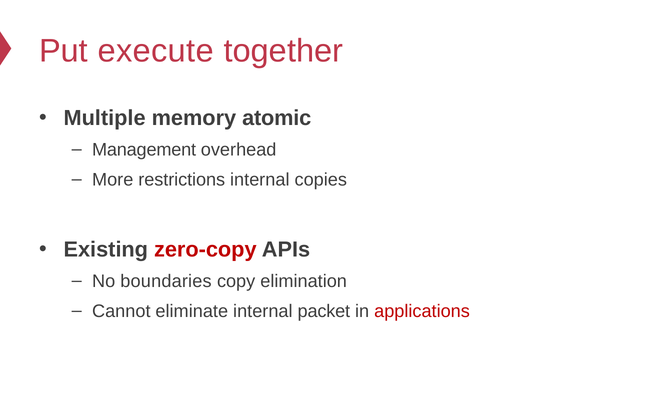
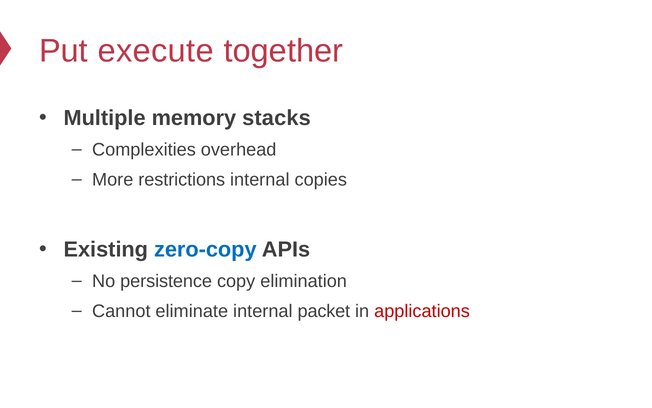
atomic: atomic -> stacks (276, 118)
Management: Management -> Complexities (144, 150)
zero-copy colour: red -> blue (205, 249)
boundaries: boundaries -> persistence (166, 281)
